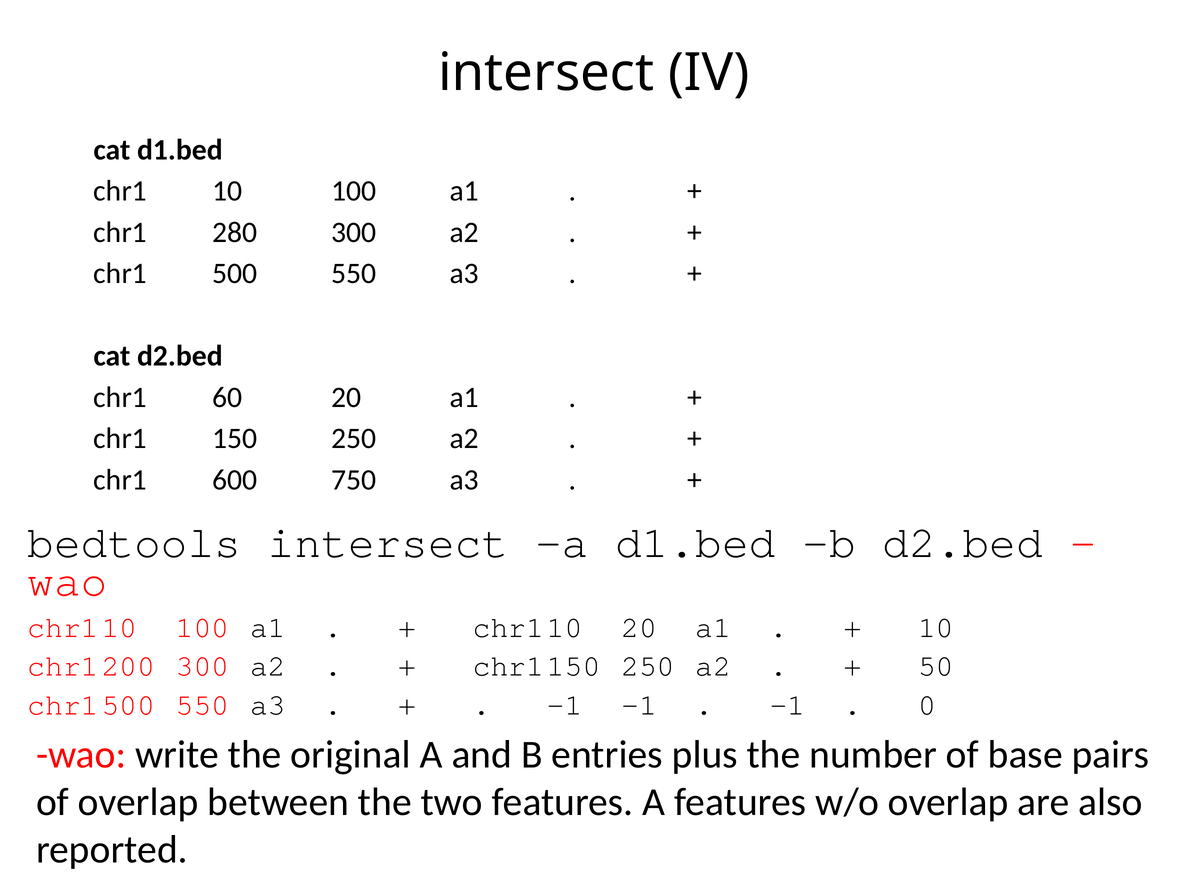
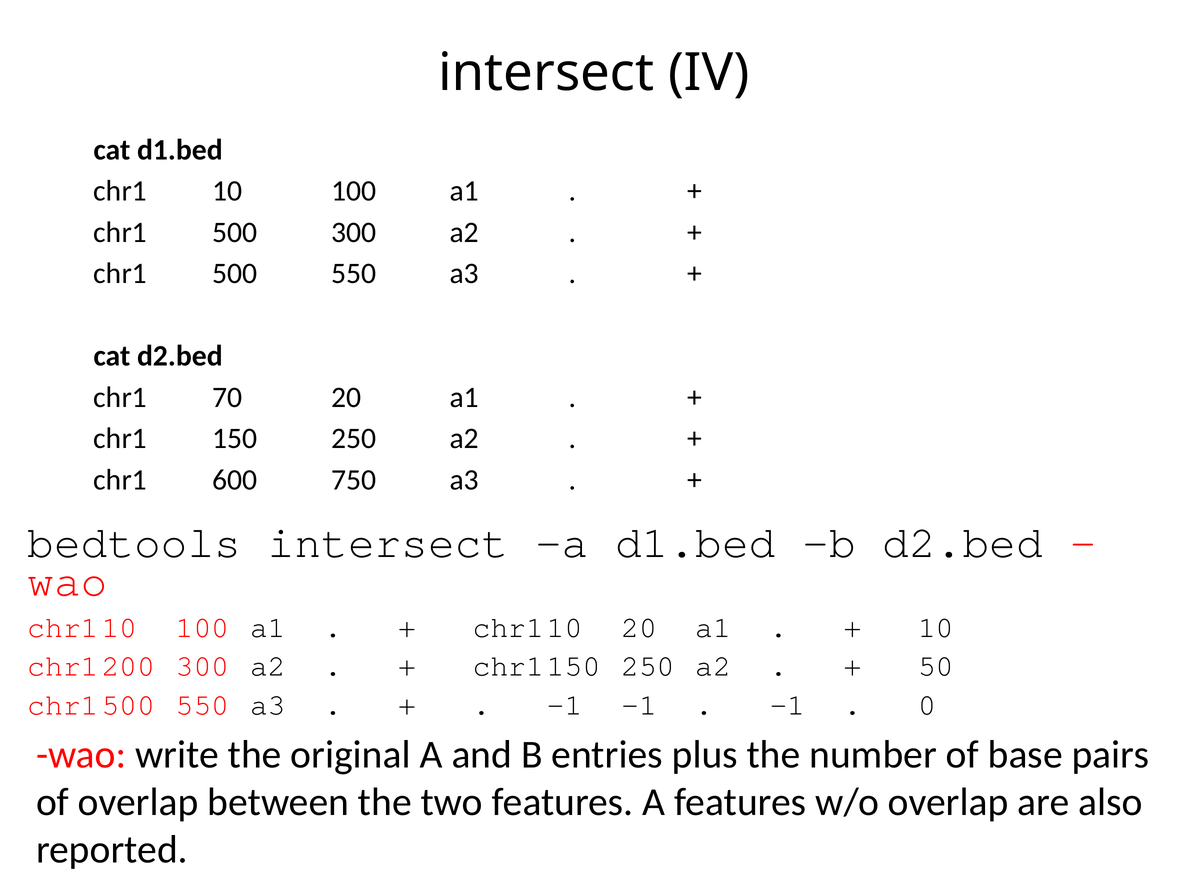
280: 280 -> 500 (235, 232)
60: 60 -> 70 (227, 397)
